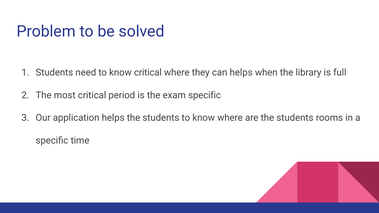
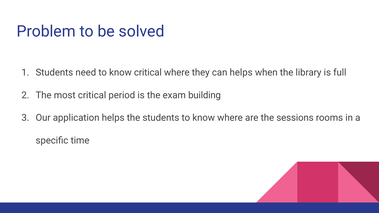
exam specific: specific -> building (205, 95)
are the students: students -> sessions (295, 118)
